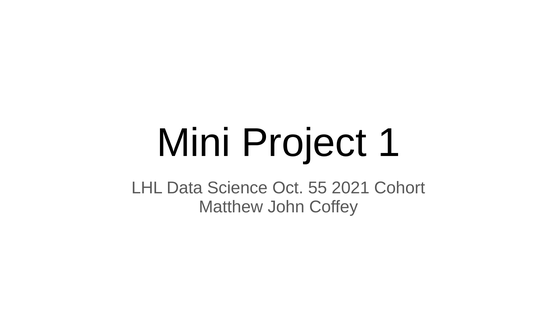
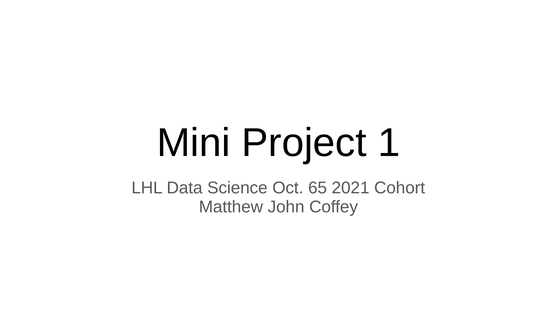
55: 55 -> 65 (318, 188)
